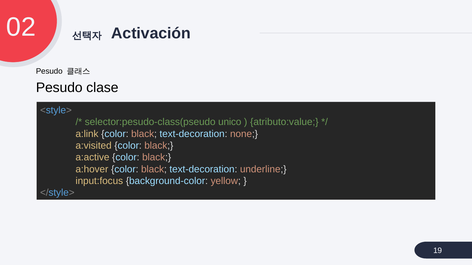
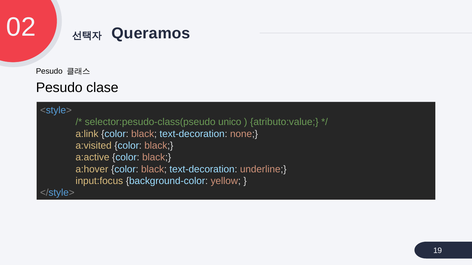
Activación: Activación -> Queramos (151, 33)
